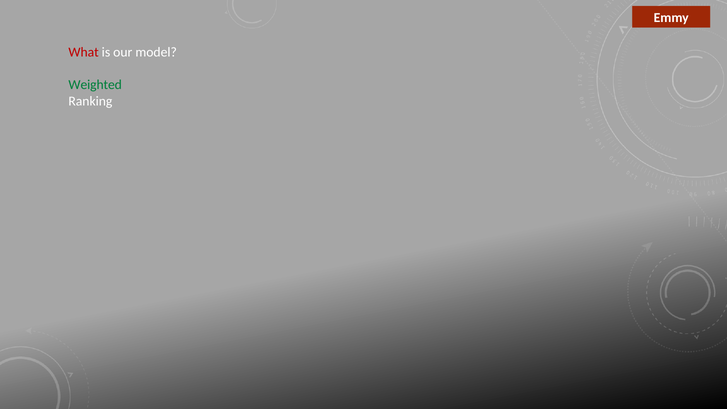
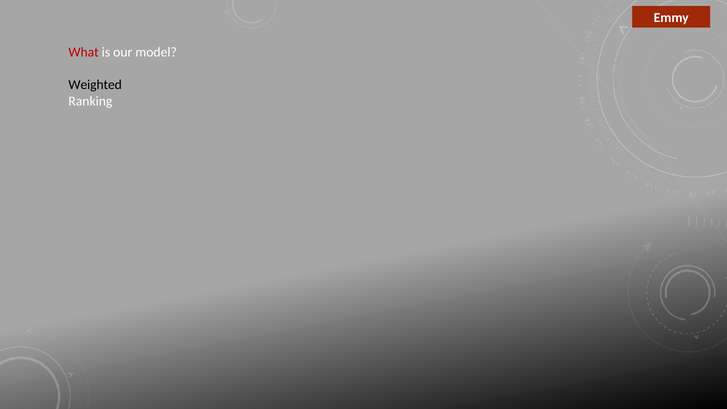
Weighted colour: green -> black (95, 85)
